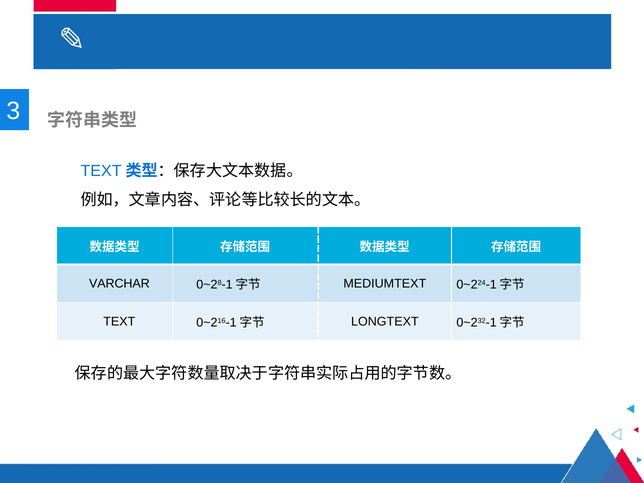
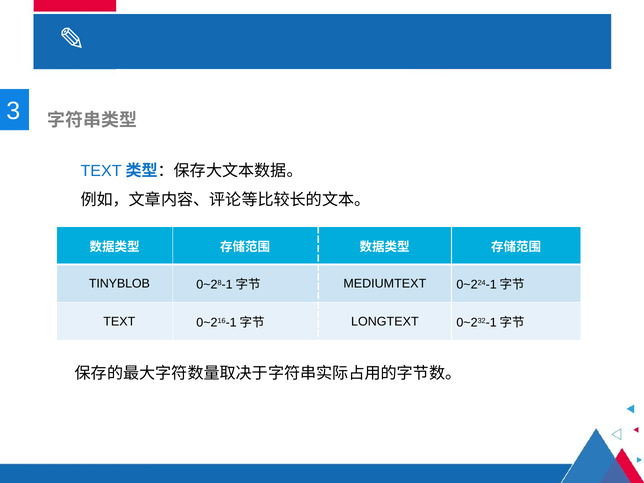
VARCHAR: VARCHAR -> TINYBLOB (119, 284)
